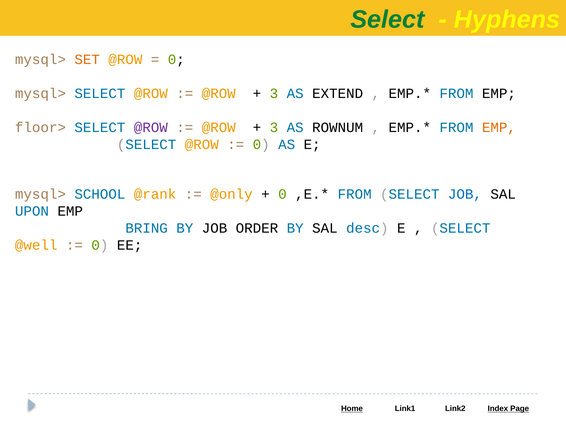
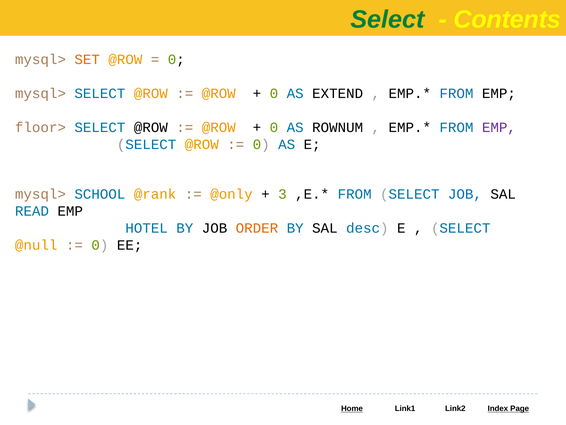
Hyphens: Hyphens -> Contents (507, 20)
3: 3 -> 0 (274, 93)
@ROW colour: purple -> black (151, 127)
3: 3 -> 0 (274, 127)
EMP colour: orange -> purple (499, 127)
0: 0 -> 3 (282, 194)
UPON: UPON -> READ (32, 211)
BRING: BRING -> HOTEL (147, 228)
ORDER colour: black -> orange (257, 228)
@well: @well -> @null (36, 245)
